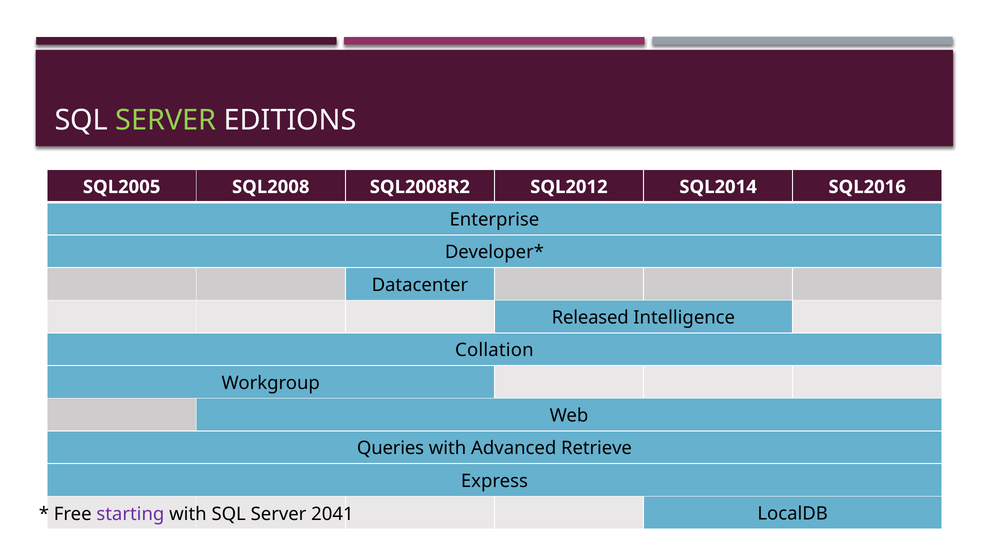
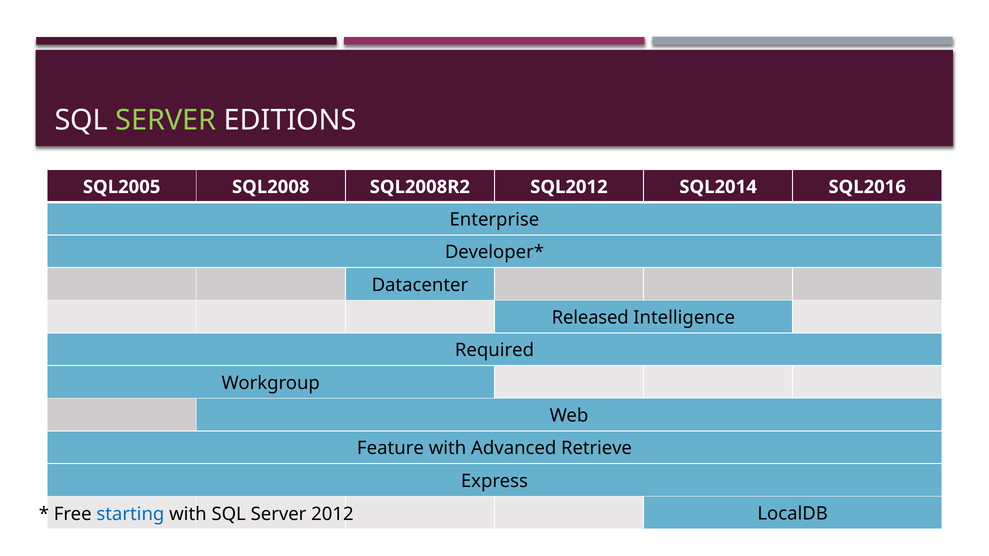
Collation: Collation -> Required (494, 350)
Queries: Queries -> Feature (390, 448)
starting colour: purple -> blue (130, 515)
2041: 2041 -> 2012 (332, 515)
